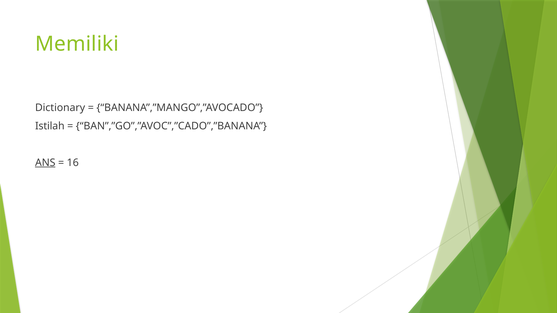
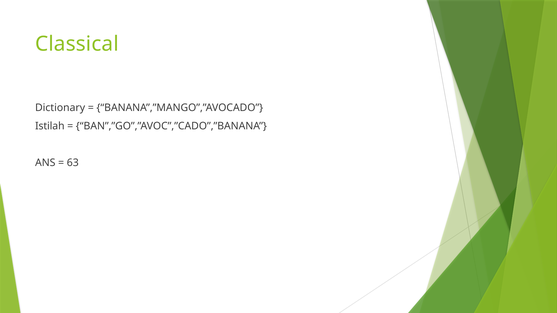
Memiliki: Memiliki -> Classical (77, 44)
ANS underline: present -> none (45, 163)
16: 16 -> 63 (73, 163)
